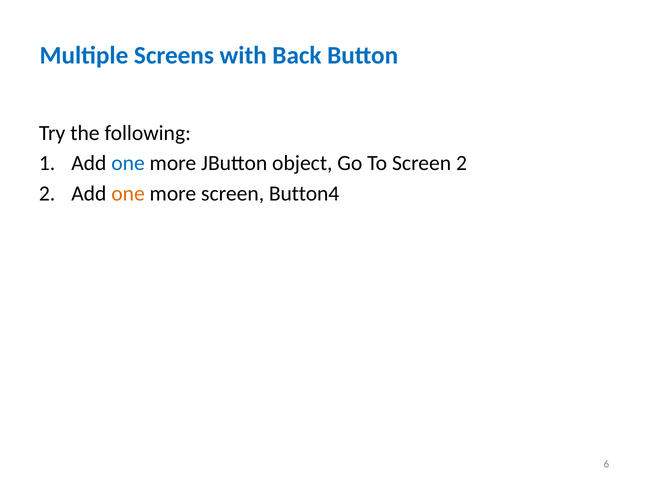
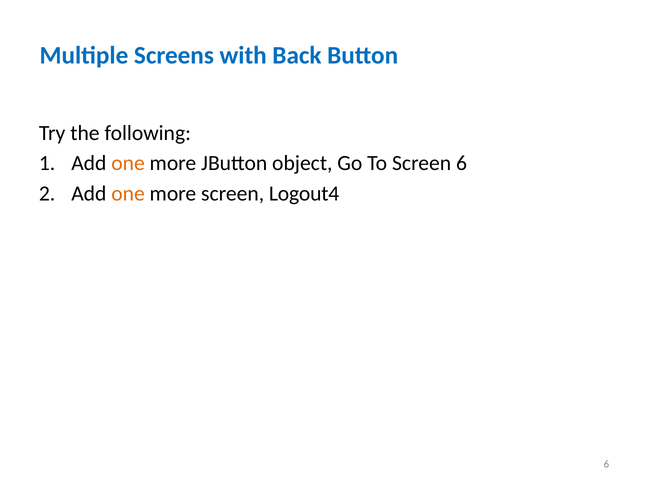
one colour: blue -> orange (128, 163)
Screen 2: 2 -> 6 (462, 163)
Button4: Button4 -> Logout4 (304, 194)
